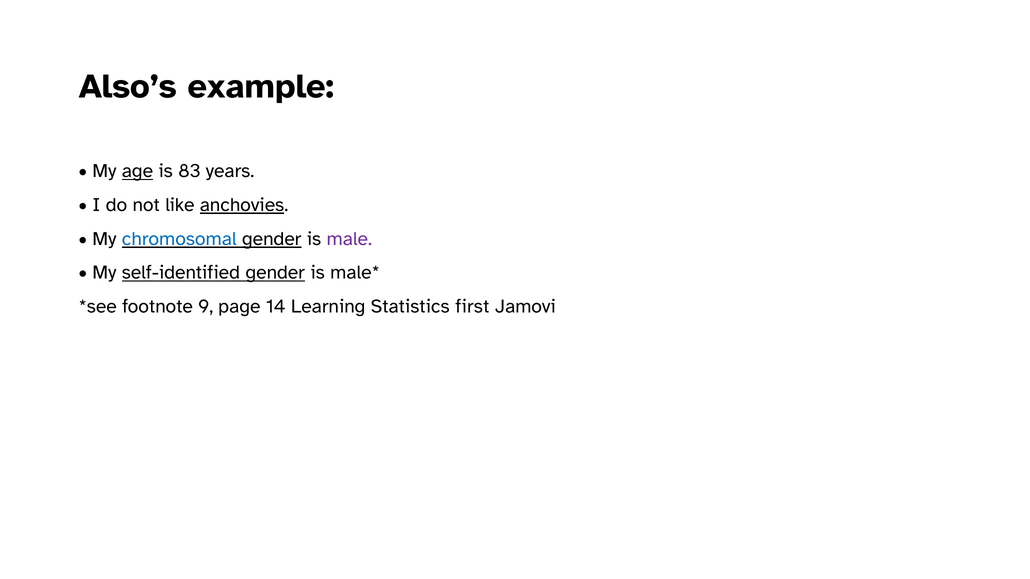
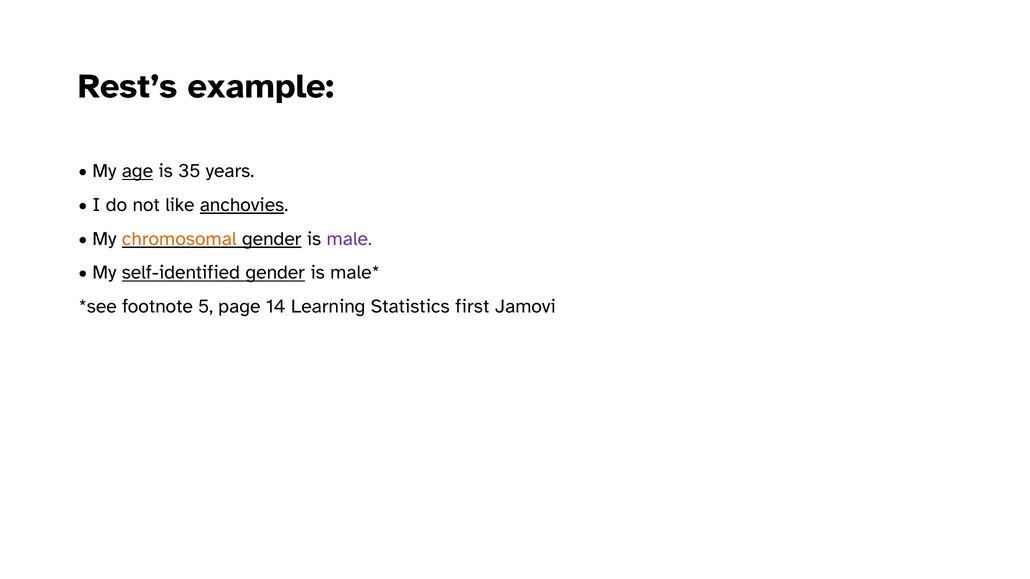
Also’s: Also’s -> Rest’s (128, 87)
83: 83 -> 35 (189, 171)
chromosomal colour: blue -> orange (179, 239)
9: 9 -> 5 (206, 307)
